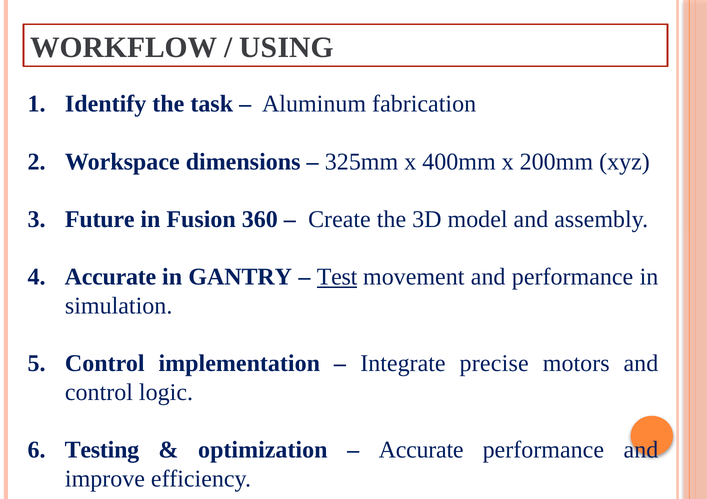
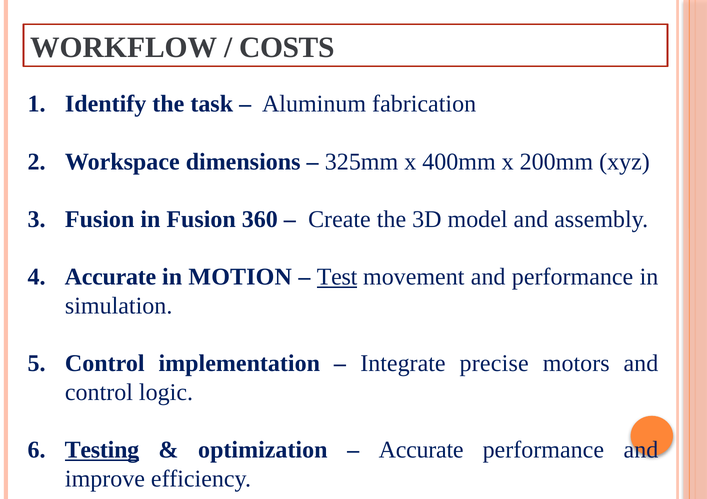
USING: USING -> COSTS (287, 47)
Future: Future -> Fusion (100, 219)
GANTRY: GANTRY -> MOTION (240, 277)
Testing underline: none -> present (102, 450)
